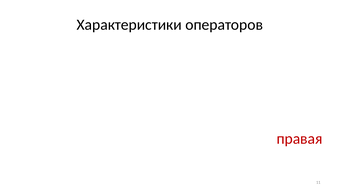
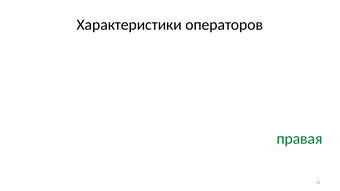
правая colour: red -> green (300, 139)
